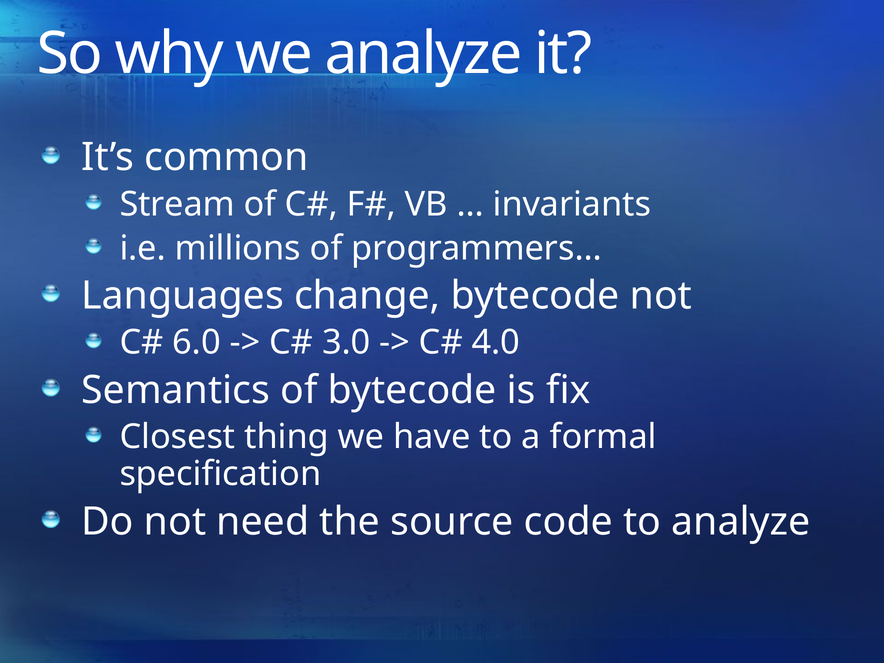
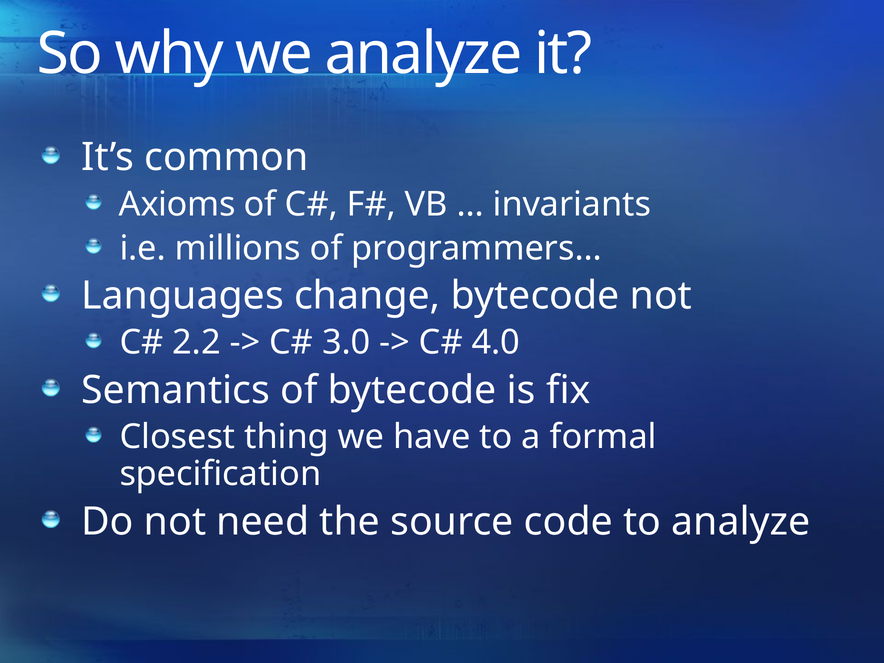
Stream: Stream -> Axioms (177, 204)
6.0: 6.0 -> 2.2 (197, 343)
